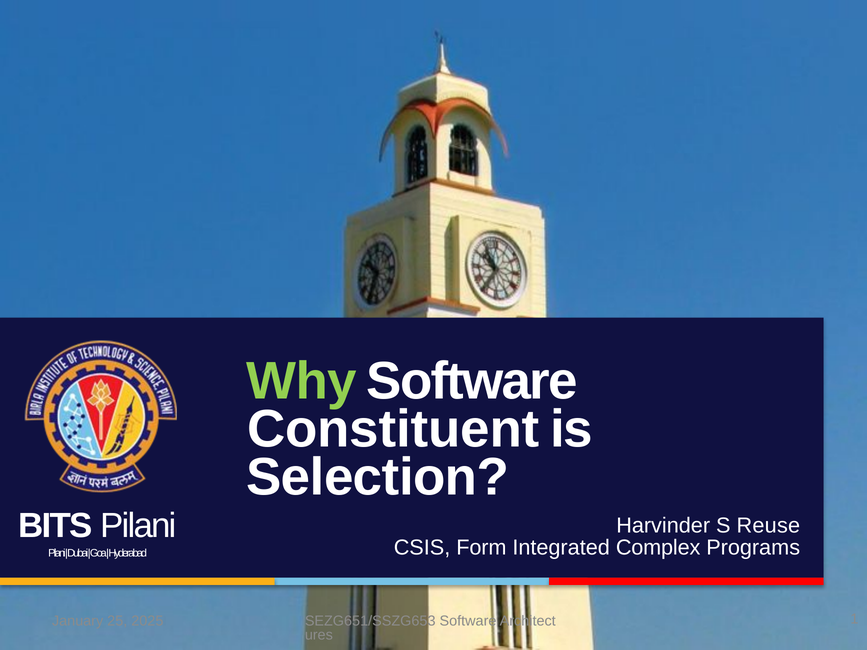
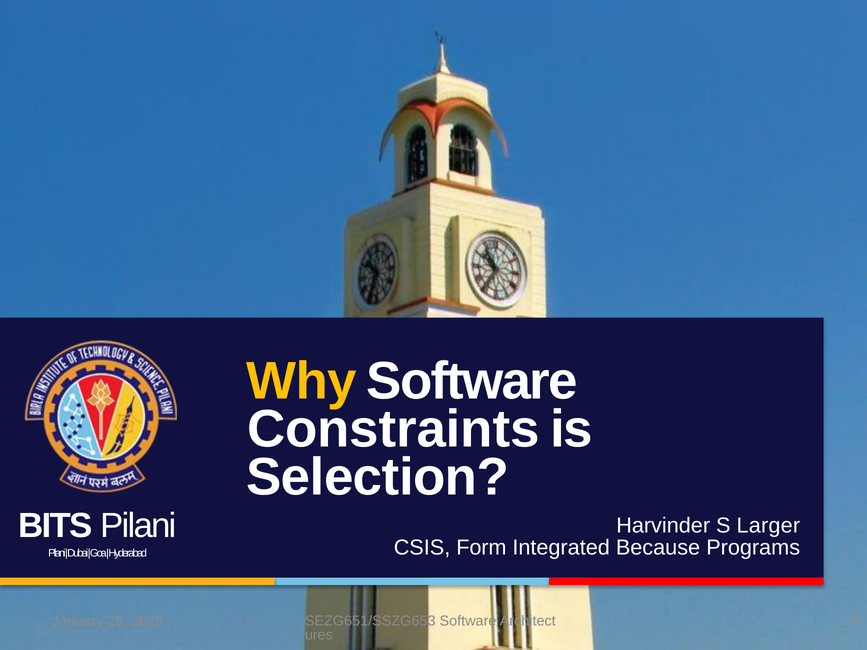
Why colour: light green -> yellow (301, 381)
Constituent: Constituent -> Constraints (393, 429)
Reuse: Reuse -> Larger (768, 526)
Complex: Complex -> Because (658, 548)
